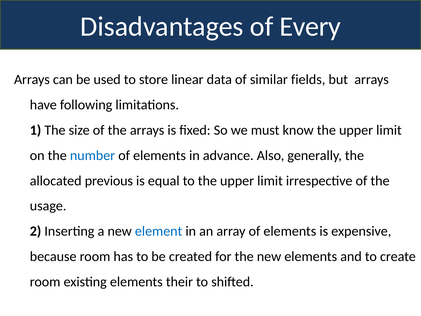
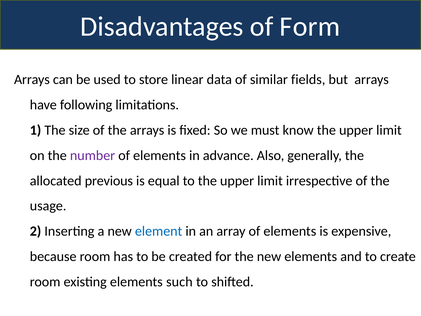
Every: Every -> Form (310, 27)
number colour: blue -> purple (93, 155)
their: their -> such (179, 282)
